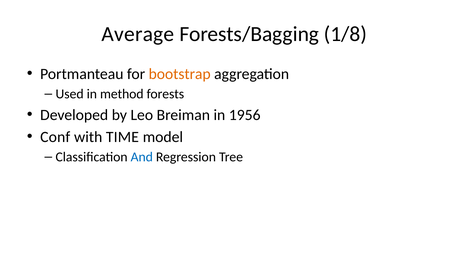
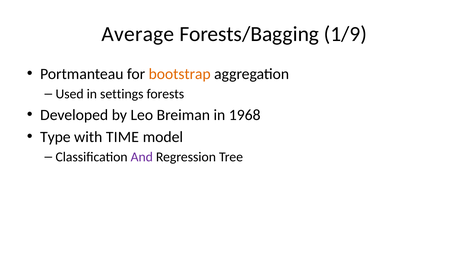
1/8: 1/8 -> 1/9 (345, 34)
method: method -> settings (122, 94)
1956: 1956 -> 1968 (245, 115)
Conf: Conf -> Type (55, 137)
And colour: blue -> purple (142, 157)
